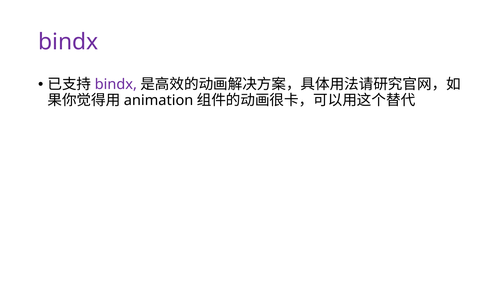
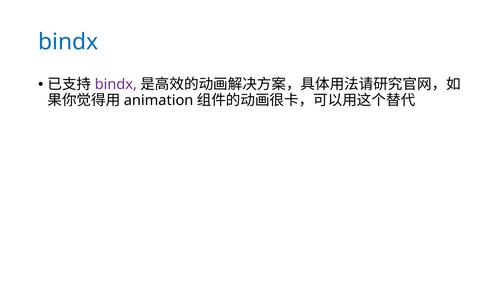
bindx colour: purple -> blue (68, 42)
